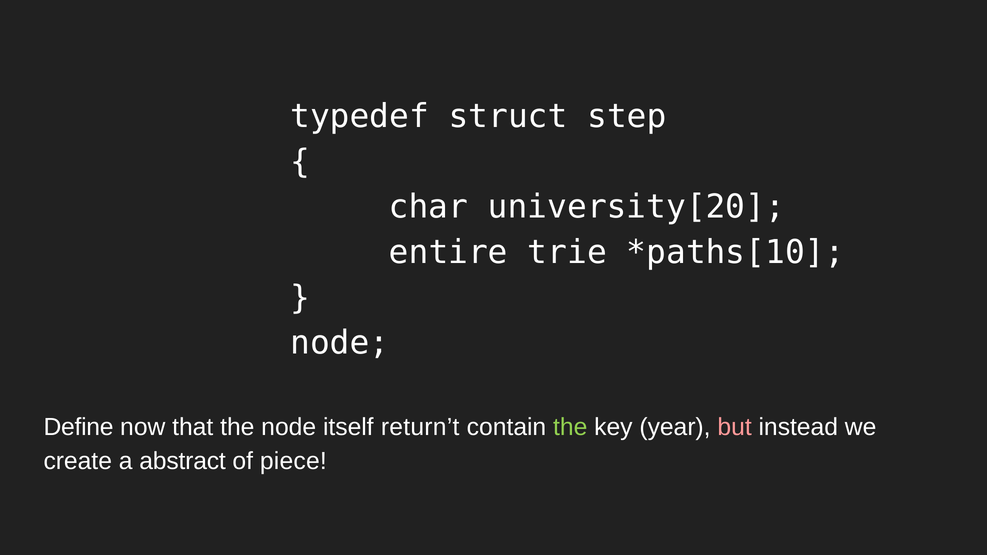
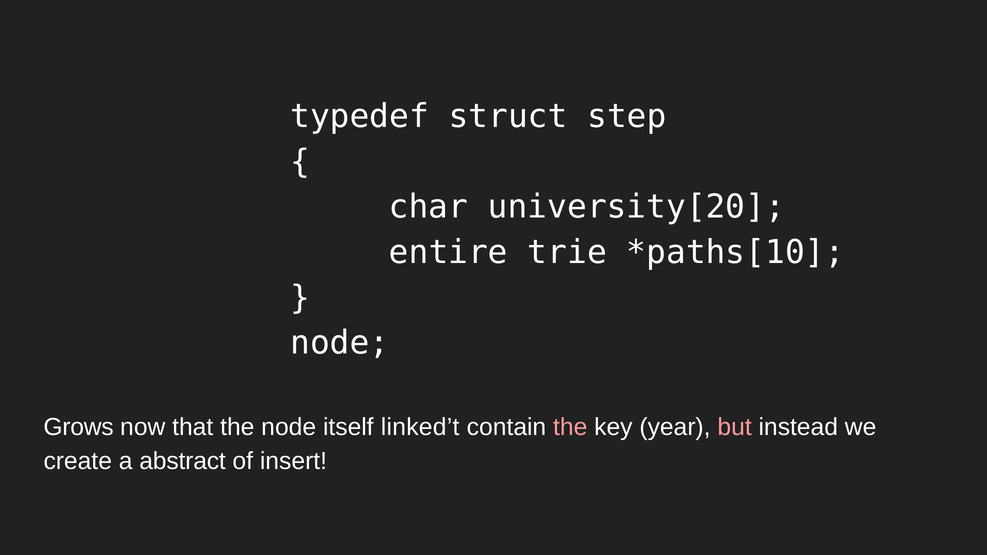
Define: Define -> Grows (79, 427)
return’t: return’t -> linked’t (420, 427)
the colour: light green -> pink (570, 427)
piece: piece -> insert (293, 461)
